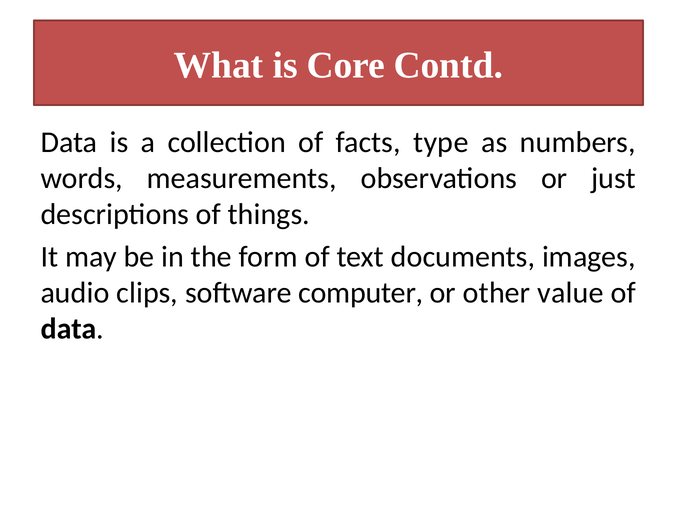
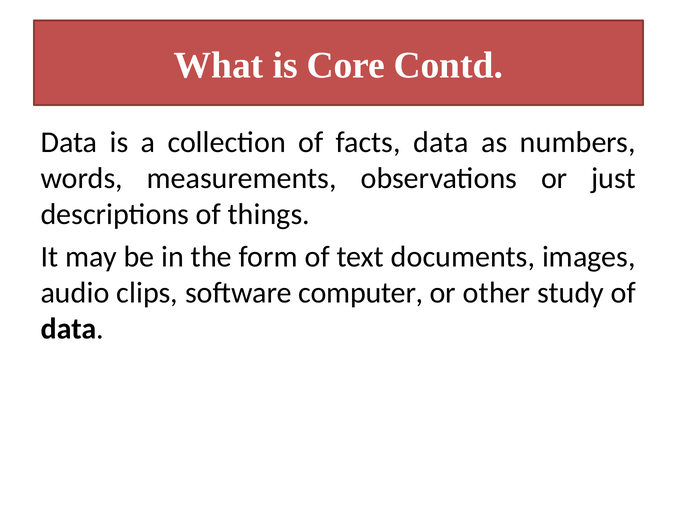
facts type: type -> data (441, 142)
value: value -> study (571, 293)
